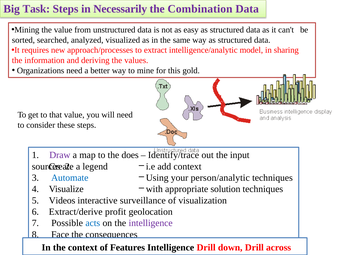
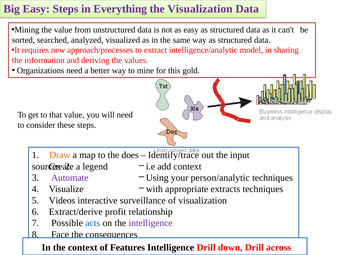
Big Task: Task -> Easy (36, 9)
Necessarily: Necessarily -> Everything (120, 9)
the Combination: Combination -> Visualization (200, 9)
Draw colour: purple -> orange (60, 156)
Automate colour: blue -> purple (70, 178)
solution: solution -> extracts (225, 190)
geolocation: geolocation -> relationship (151, 212)
